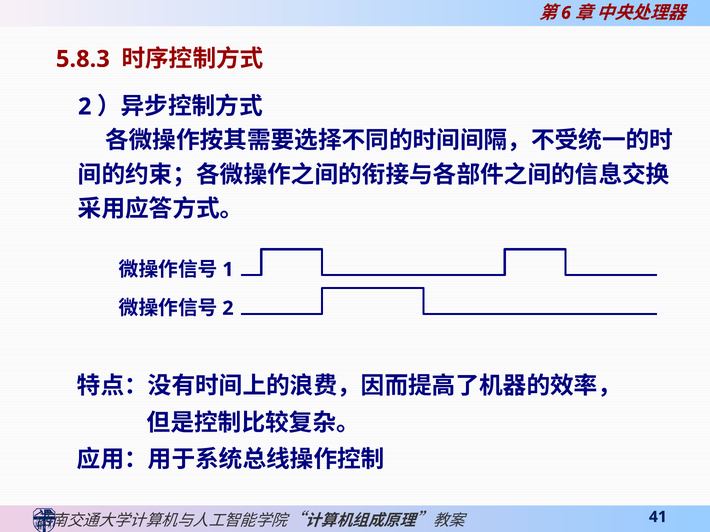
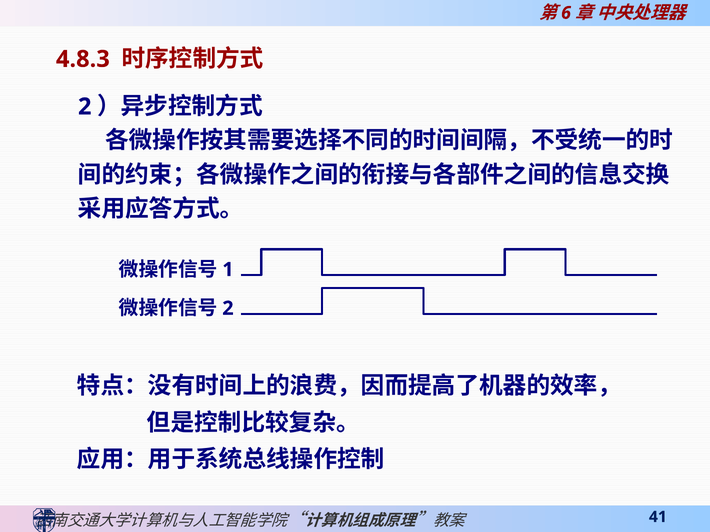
5.8.3: 5.8.3 -> 4.8.3 (83, 59)
